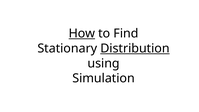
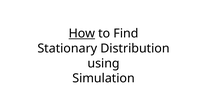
Distribution underline: present -> none (135, 48)
